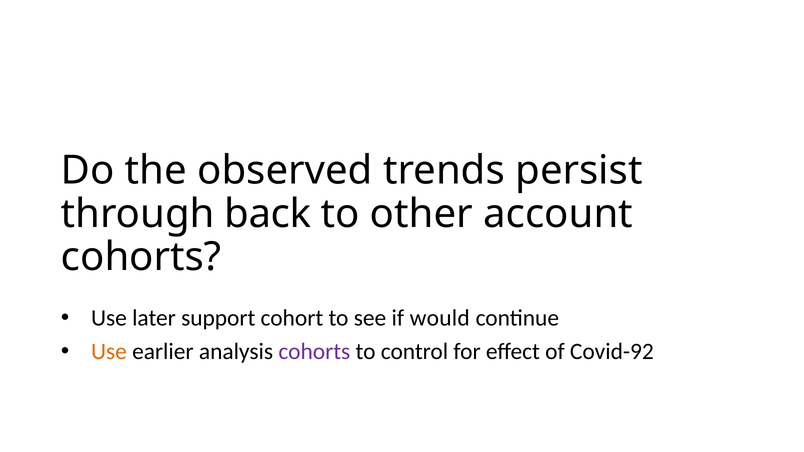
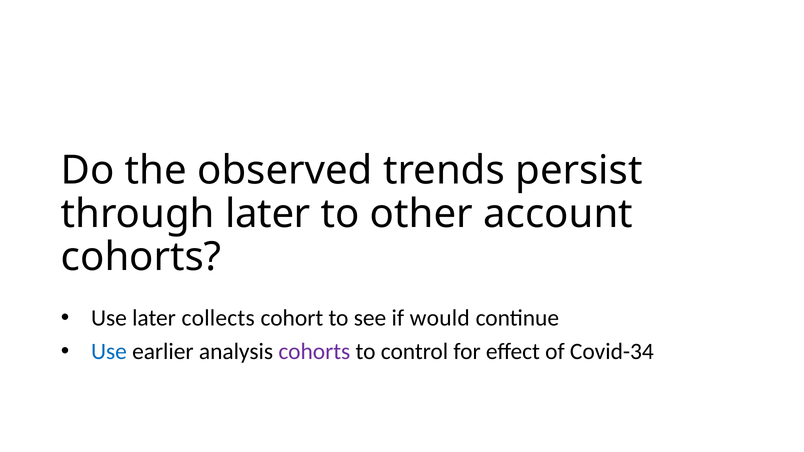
through back: back -> later (268, 214)
support: support -> collects (218, 318)
Use colour: orange -> blue (109, 352)
Covid-92: Covid-92 -> Covid-34 (612, 352)
